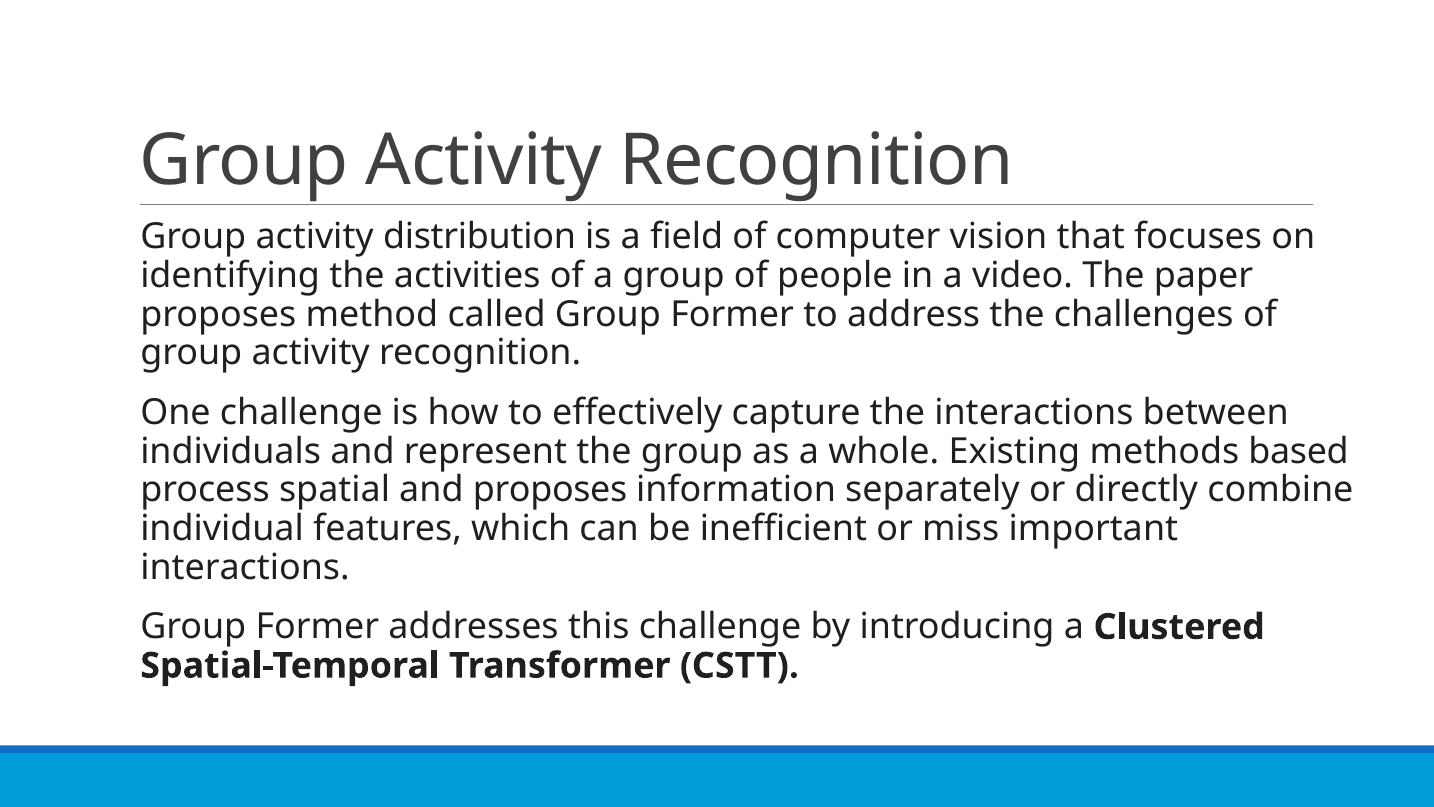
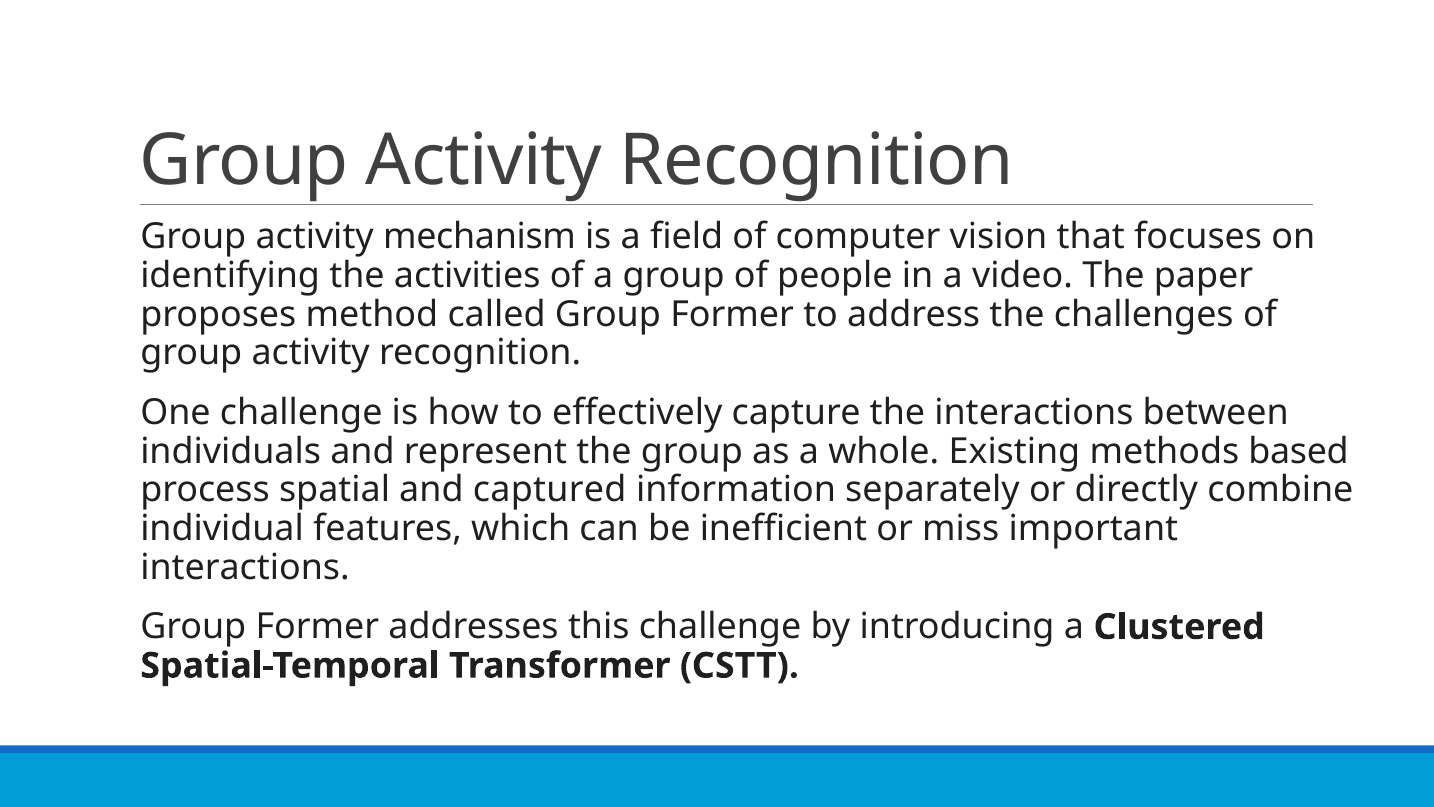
distribution: distribution -> mechanism (480, 237)
and proposes: proposes -> captured (550, 490)
